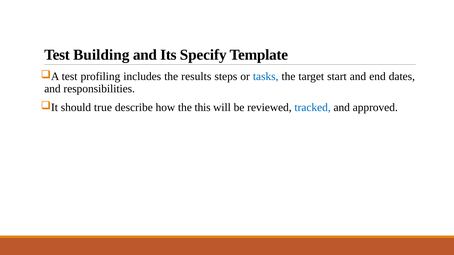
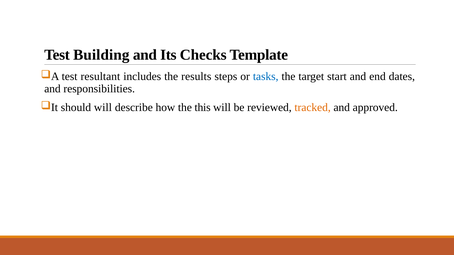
Specify: Specify -> Checks (203, 55)
profiling: profiling -> resultant (100, 76)
should true: true -> will (103, 108)
tracked colour: blue -> orange (313, 108)
